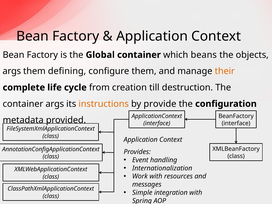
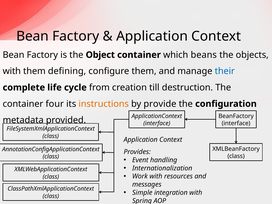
Global: Global -> Object (100, 55)
args: args -> with (12, 71)
their colour: orange -> blue (225, 71)
container args: args -> four (55, 104)
